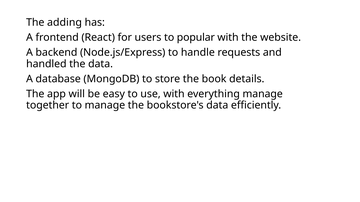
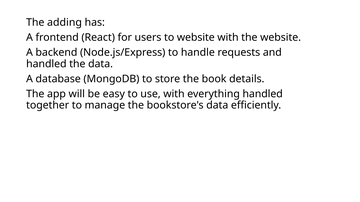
to popular: popular -> website (196, 38)
everything manage: manage -> handled (263, 94)
